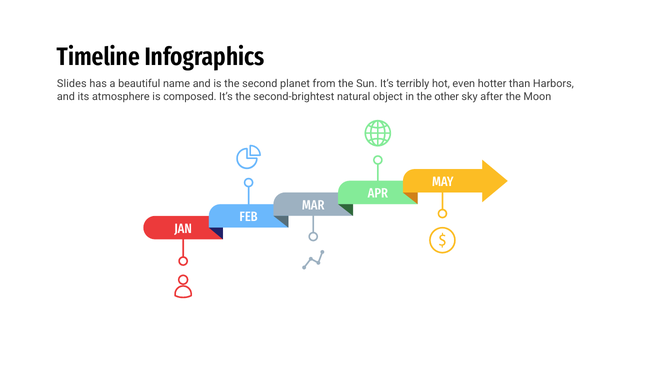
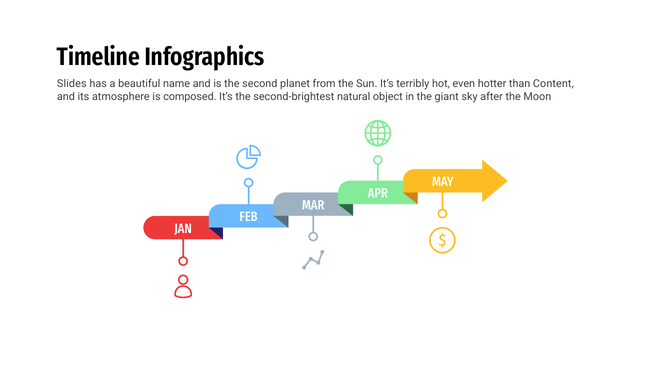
Harbors: Harbors -> Content (553, 84)
other: other -> giant (447, 97)
